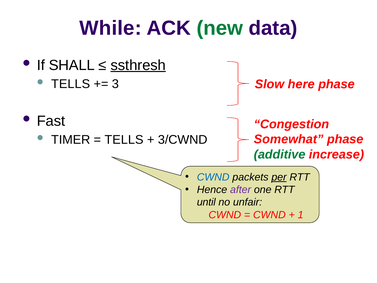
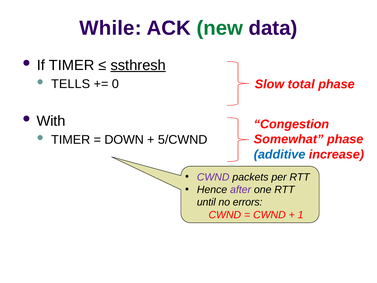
If SHALL: SHALL -> TIMER (72, 65)
here: here -> total (301, 84)
3: 3 -> 0 (115, 84)
Fast: Fast -> With (51, 121)
TELLS: TELLS -> DOWN (124, 140)
3/CWND: 3/CWND -> 5/CWND (183, 140)
additive colour: green -> blue (280, 154)
CWND colour: blue -> purple (213, 177)
per underline: present -> none (279, 177)
unfair: unfair -> errors (248, 202)
